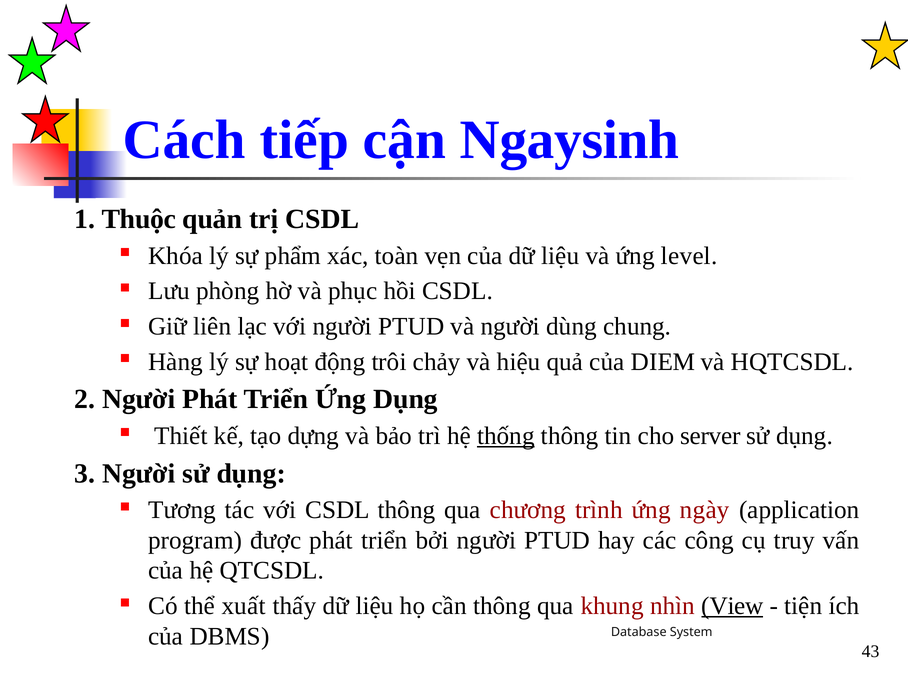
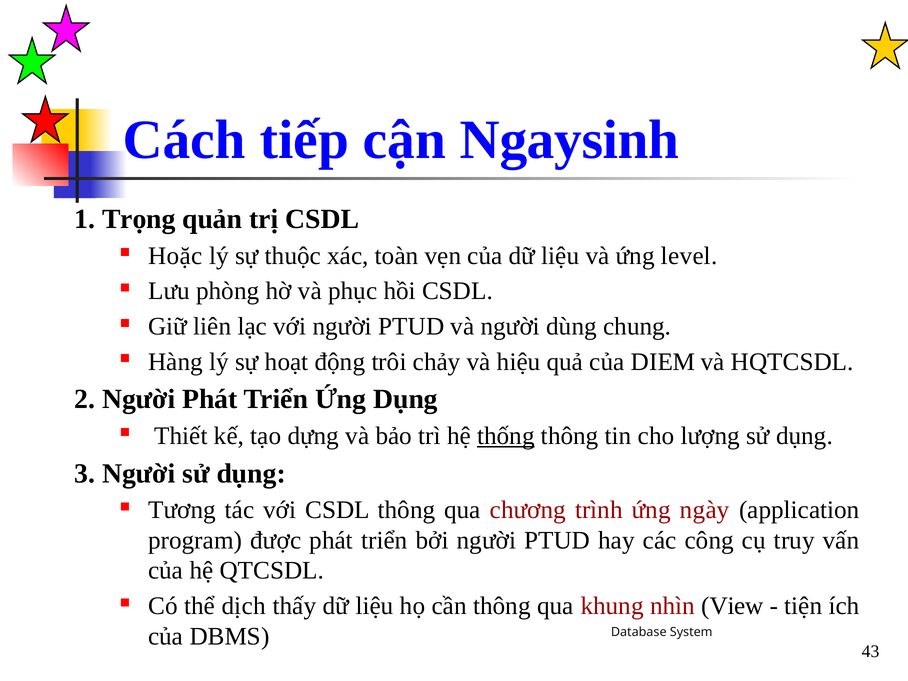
Thuộc: Thuộc -> Trọng (139, 219)
Khóa: Khóa -> Hoặc (175, 256)
phẩm: phẩm -> thuộc (293, 256)
server: server -> lượng (710, 436)
xuất: xuất -> dịch (244, 606)
View underline: present -> none (732, 606)
